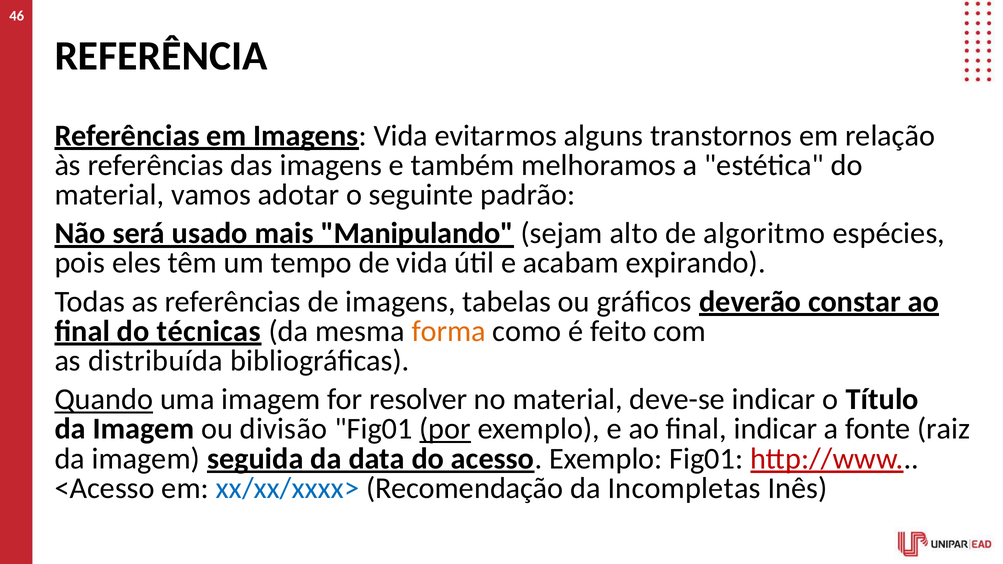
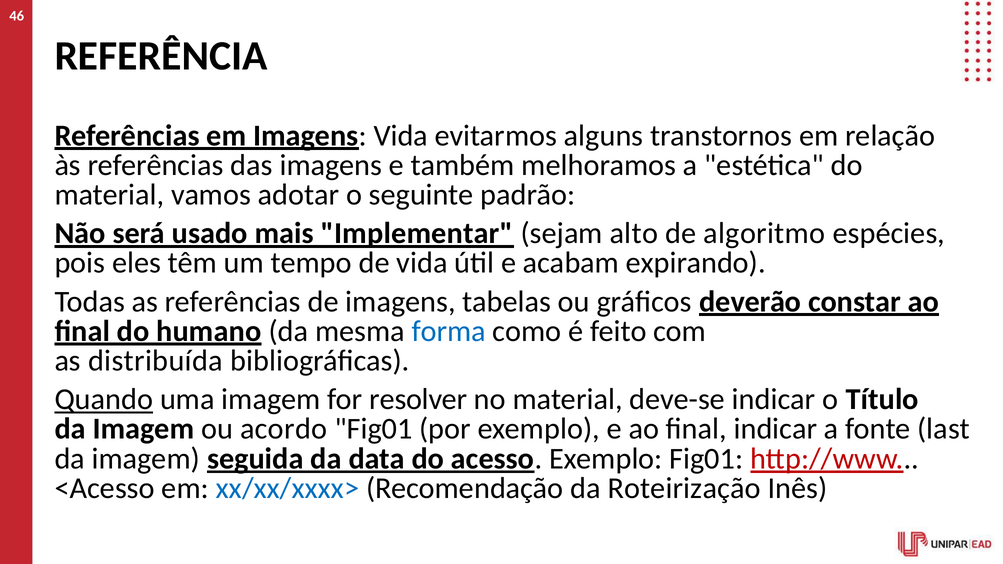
Manipulando: Manipulando -> Implementar (417, 233)
técnicas: técnicas -> humano (209, 331)
forma colour: orange -> blue (449, 331)
divisão: divisão -> acordo (284, 429)
por underline: present -> none (445, 429)
raiz: raiz -> last (944, 429)
Incompletas: Incompletas -> Roteirização (684, 488)
